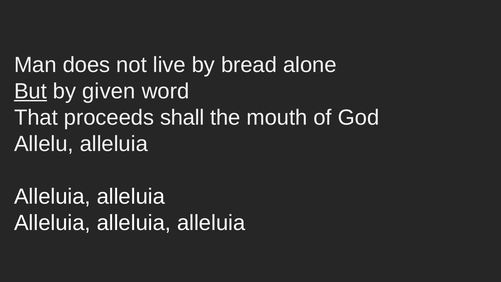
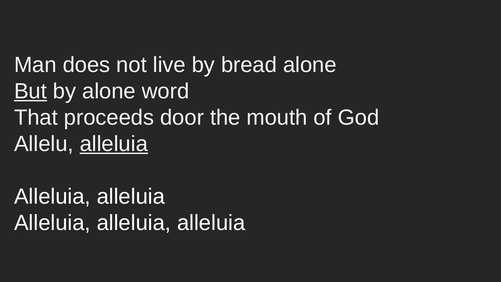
by given: given -> alone (109, 91)
shall: shall -> door (182, 117)
alleluia underline: none -> present (114, 144)
